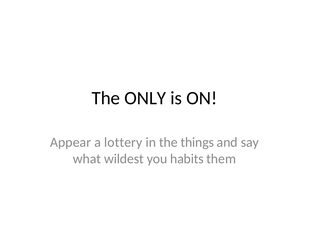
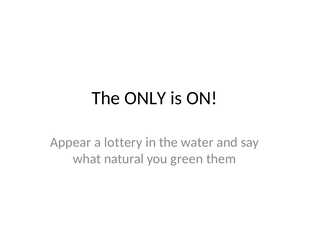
things: things -> water (197, 142)
wildest: wildest -> natural (124, 159)
habits: habits -> green (187, 159)
